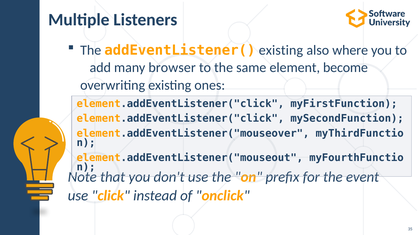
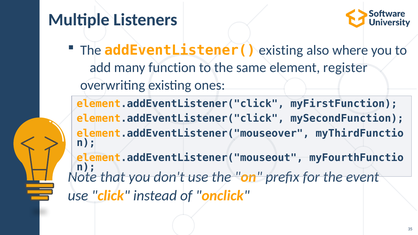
browser: browser -> function (172, 68)
become: become -> register (345, 68)
